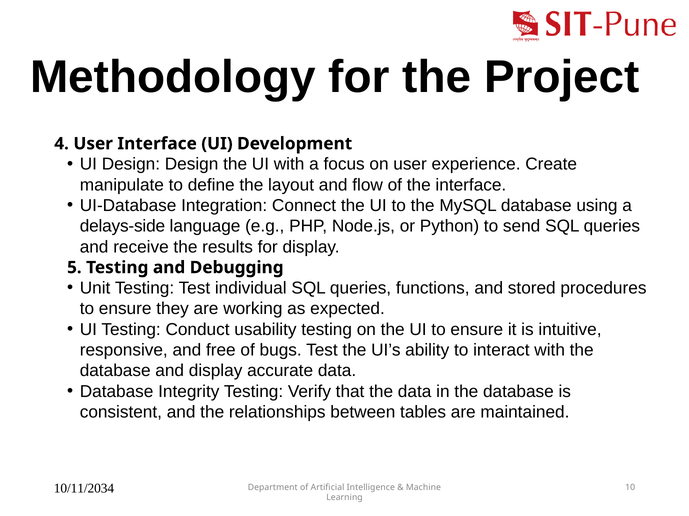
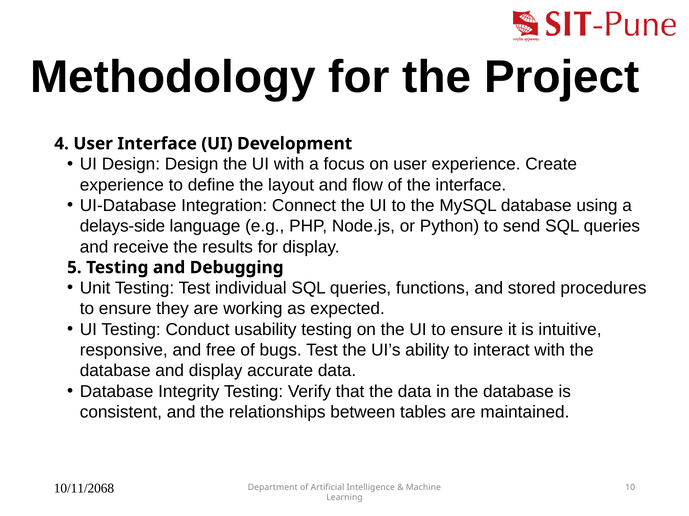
manipulate: manipulate -> experience (122, 185)
10/11/2034: 10/11/2034 -> 10/11/2068 (84, 489)
